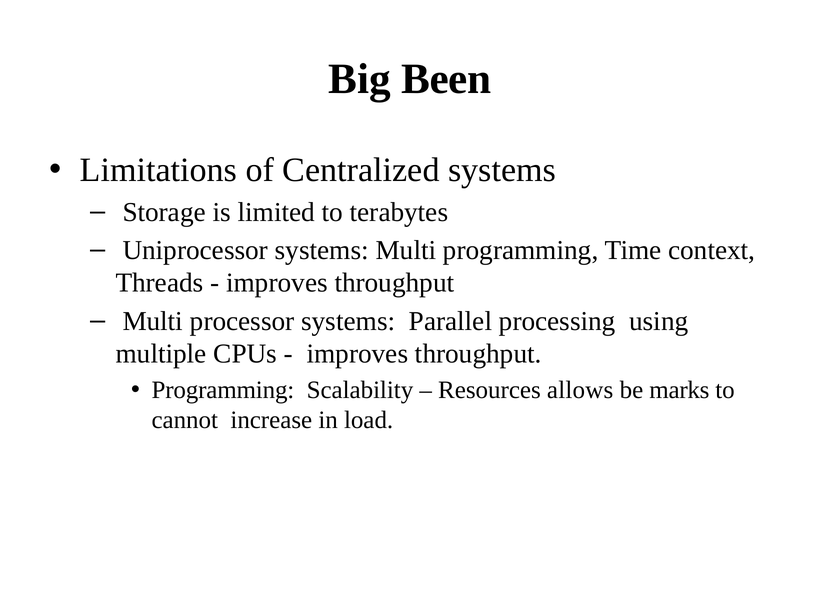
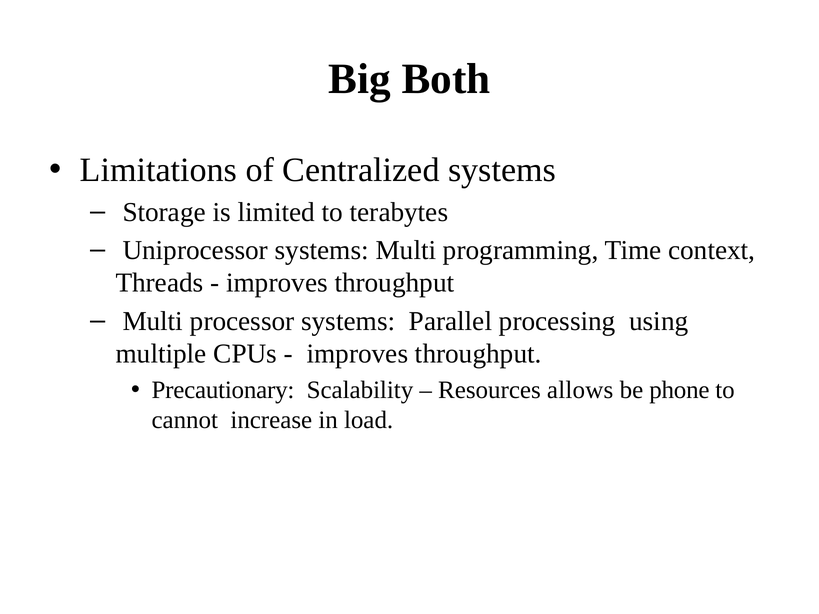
Been: Been -> Both (446, 79)
Programming: Programming -> Precautionary (223, 390)
marks: marks -> phone (679, 390)
